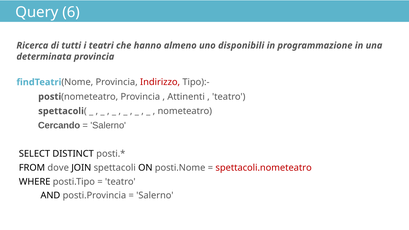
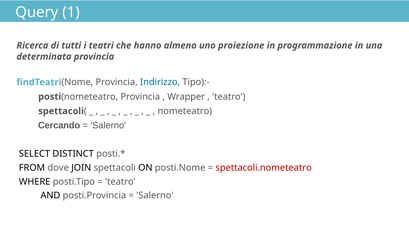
6: 6 -> 1 (71, 12)
disponibili: disponibili -> proiezione (241, 45)
Indirizzo colour: red -> blue (160, 82)
Attinenti: Attinenti -> Wrapper (186, 97)
